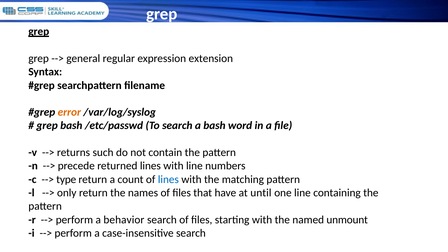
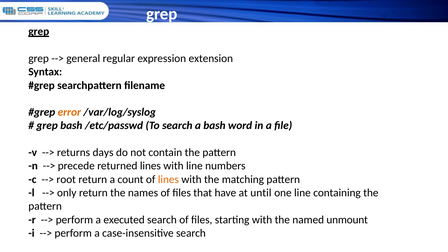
such: such -> days (103, 153)
type: type -> root (66, 179)
lines colour: blue -> orange (168, 179)
behavior: behavior -> executed (124, 220)
